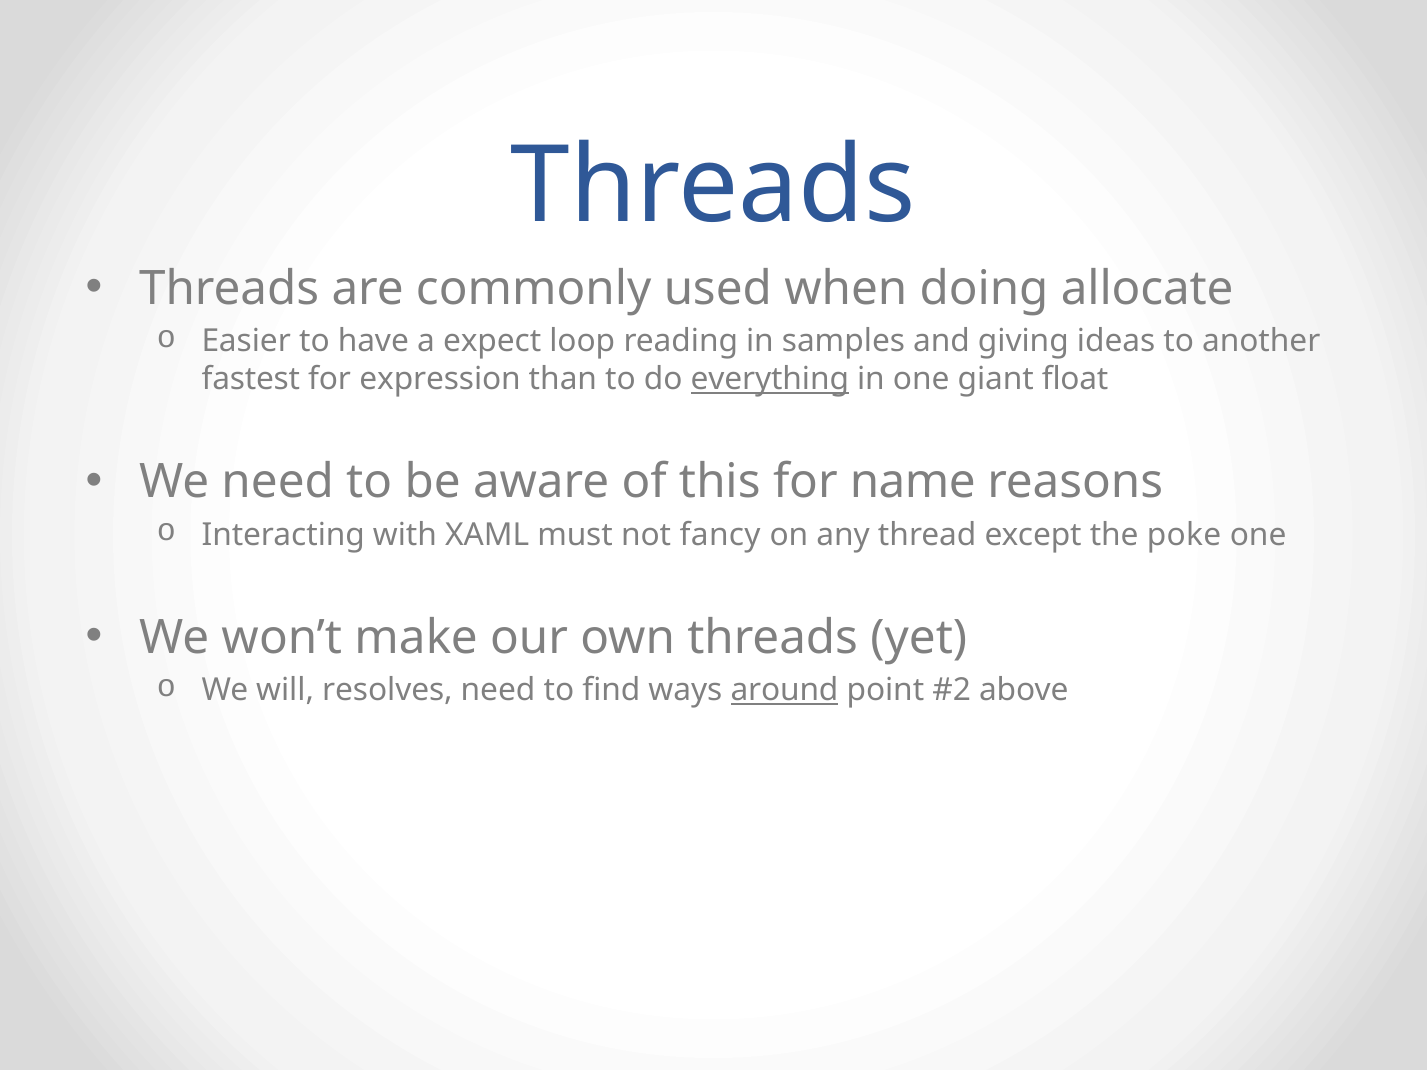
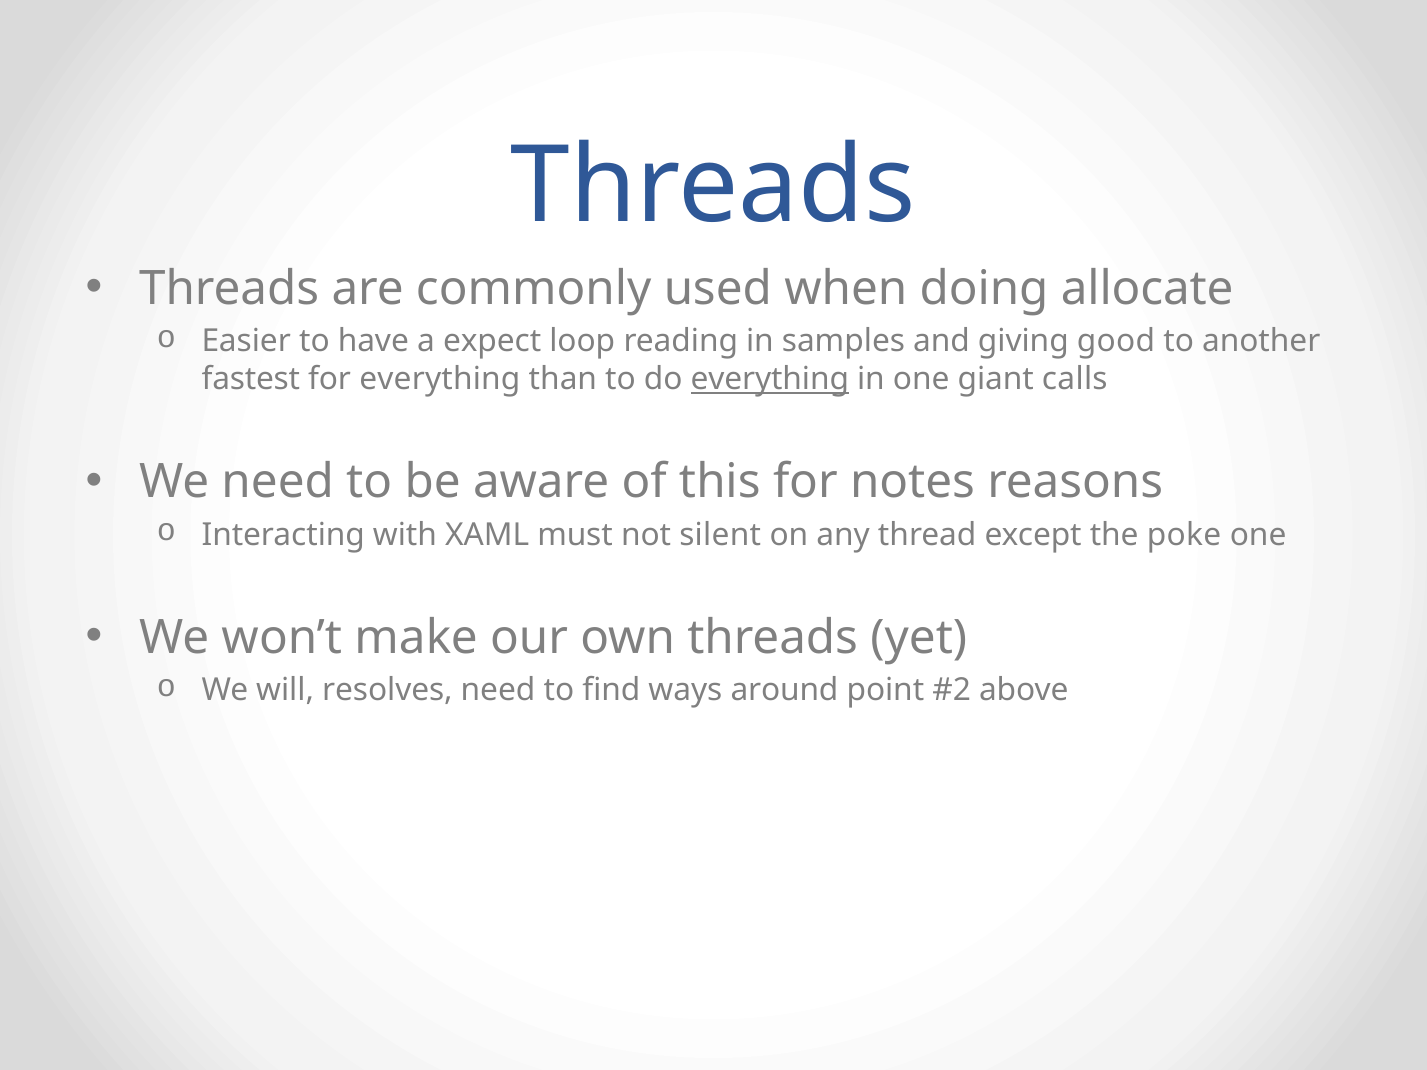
ideas: ideas -> good (1116, 342)
for expression: expression -> everything (440, 380)
float: float -> calls (1075, 380)
name: name -> notes (913, 482)
fancy: fancy -> silent (720, 535)
around underline: present -> none (784, 690)
